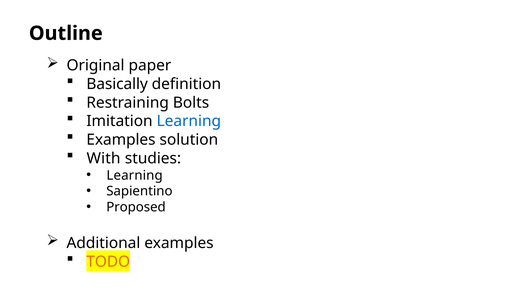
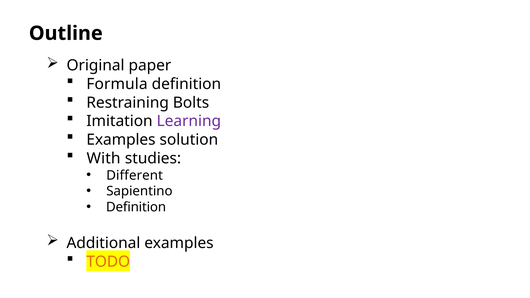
Basically: Basically -> Formula (117, 84)
Learning colour: blue -> purple (189, 121)
Learning: Learning -> Different (135, 175)
Proposed: Proposed -> Definition (136, 207)
